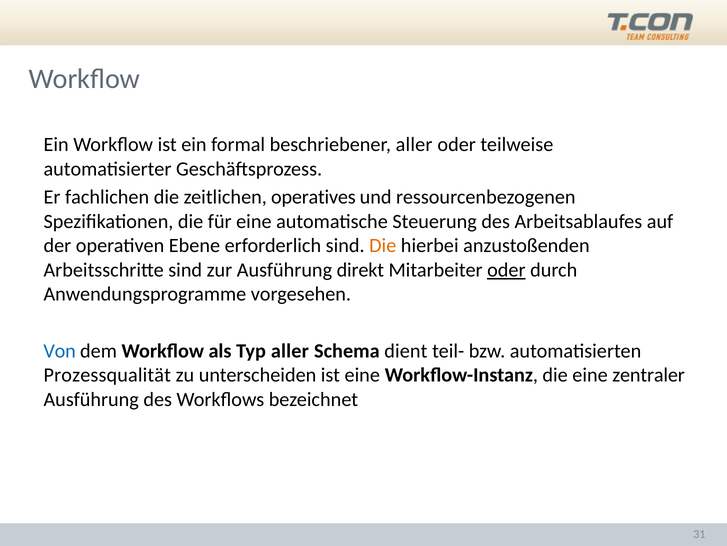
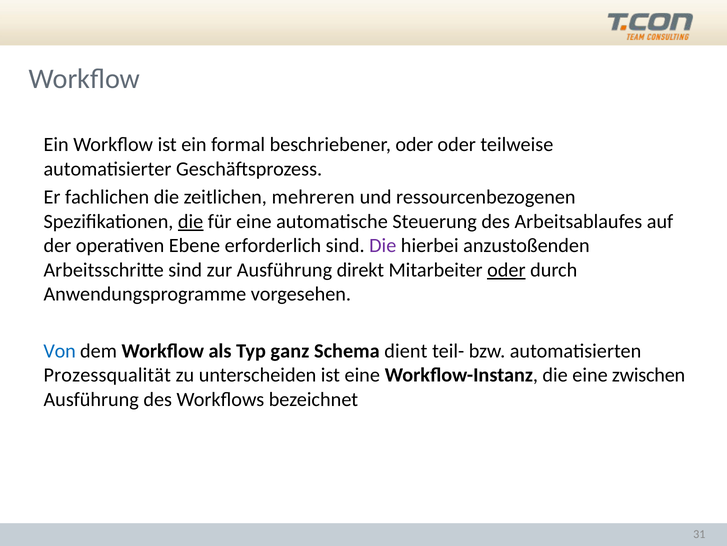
beschriebener aller: aller -> oder (414, 144)
operatives: operatives -> mehreren (313, 197)
die underline: none -> present (191, 221)
Die colour: orange -> purple (383, 245)
Typ aller: aller -> ganz (290, 350)
zentraler: zentraler -> zwischen (649, 375)
